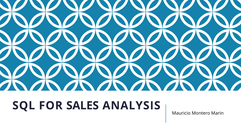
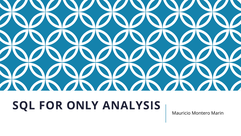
SALES: SALES -> ONLY (82, 105)
